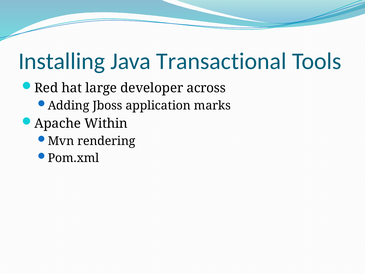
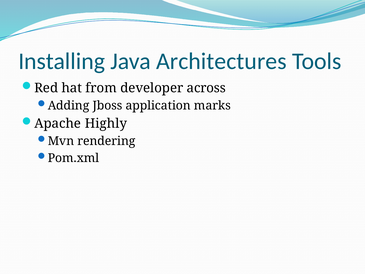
Transactional: Transactional -> Architectures (221, 61)
large: large -> from (101, 88)
Within: Within -> Highly (106, 123)
